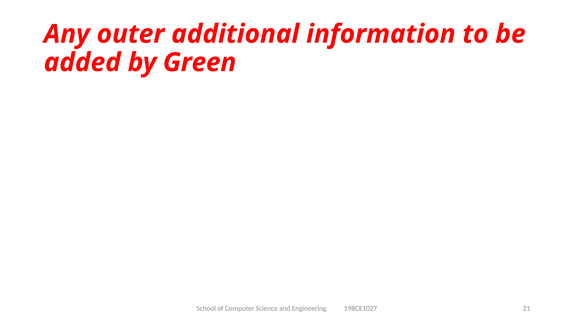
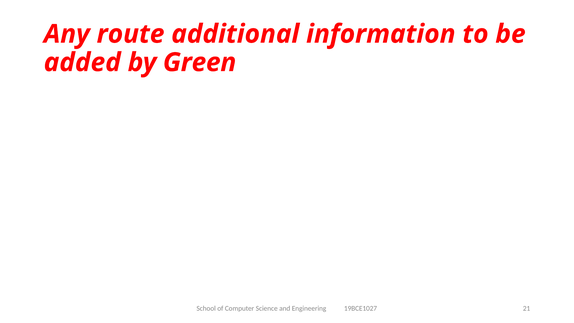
outer: outer -> route (131, 34)
